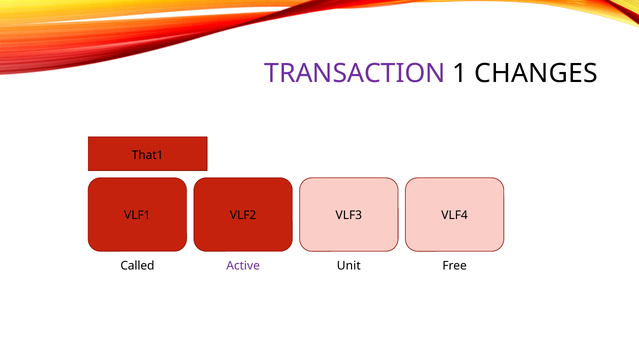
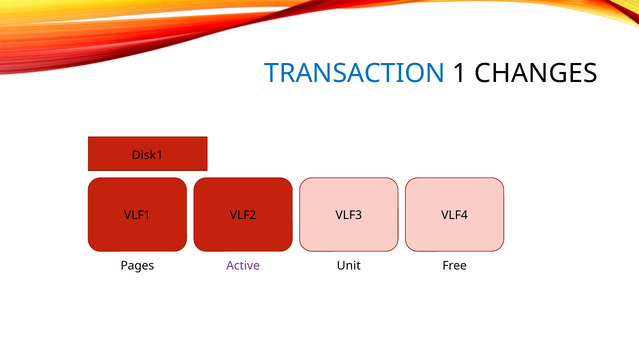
TRANSACTION colour: purple -> blue (355, 74)
That1: That1 -> Disk1 (147, 156)
Called: Called -> Pages (137, 266)
